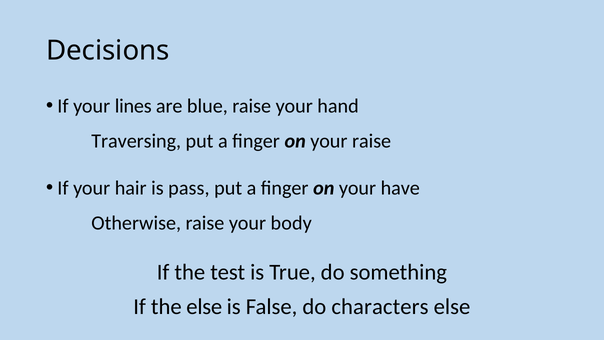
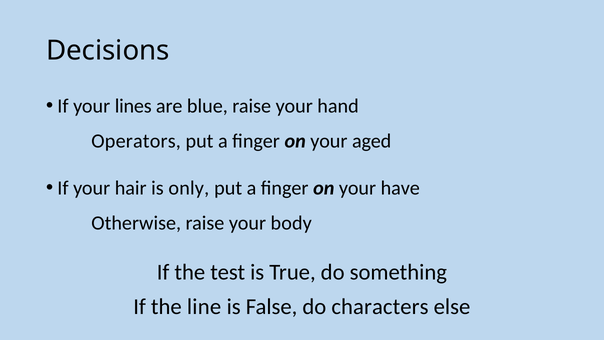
Traversing: Traversing -> Operators (136, 141)
your raise: raise -> aged (372, 141)
pass: pass -> only (189, 188)
the else: else -> line (204, 307)
